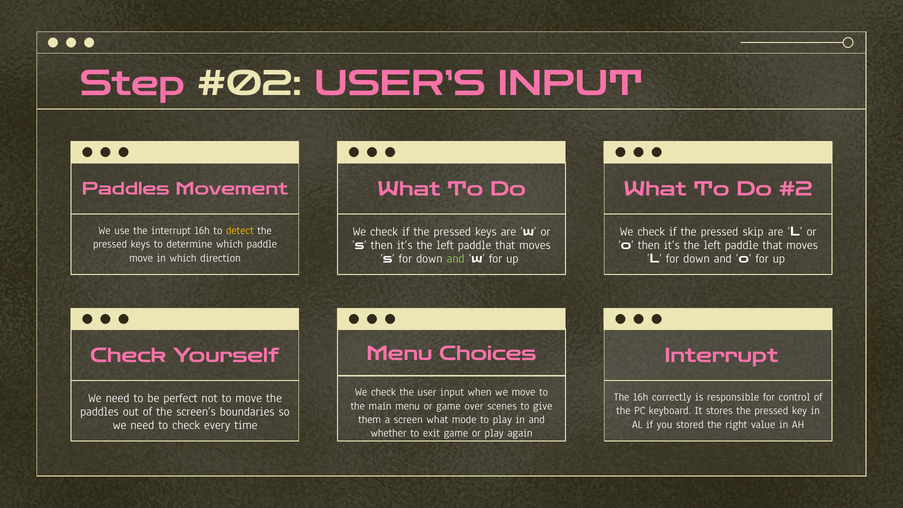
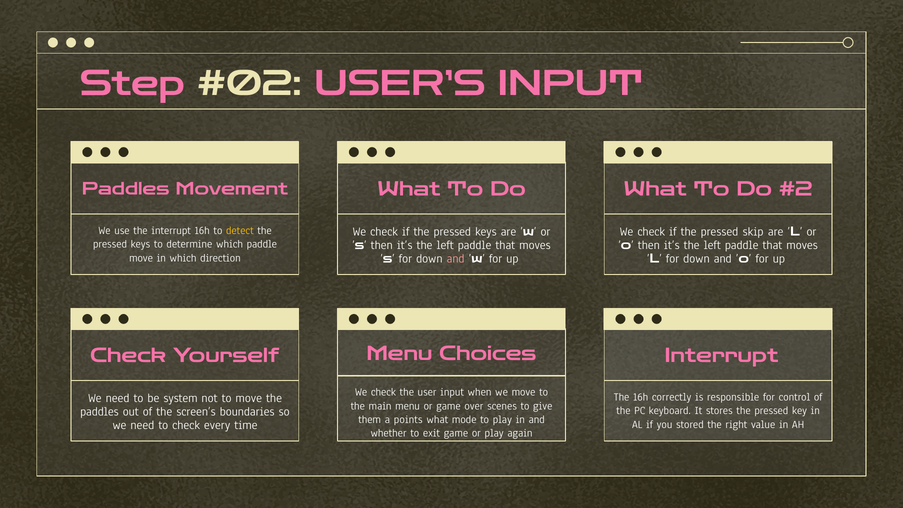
and colour: light green -> pink (456, 259)
perfect: perfect -> system (180, 398)
screen: screen -> points (408, 419)
